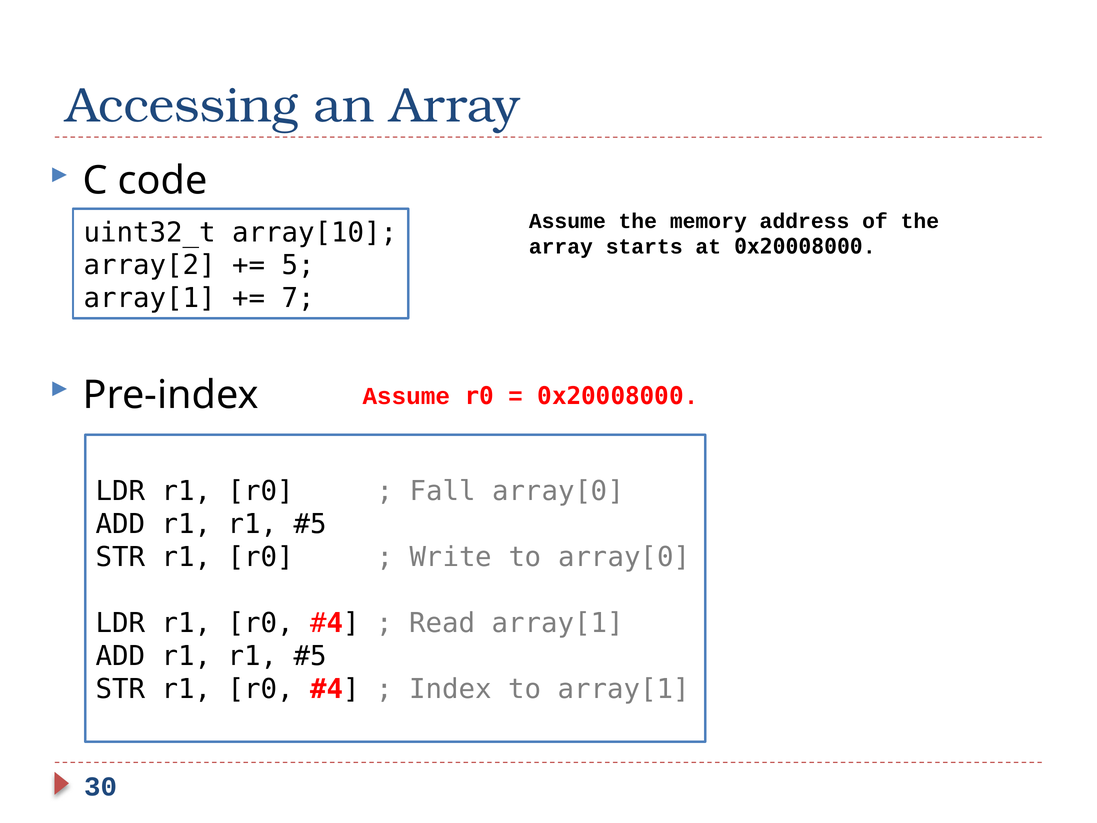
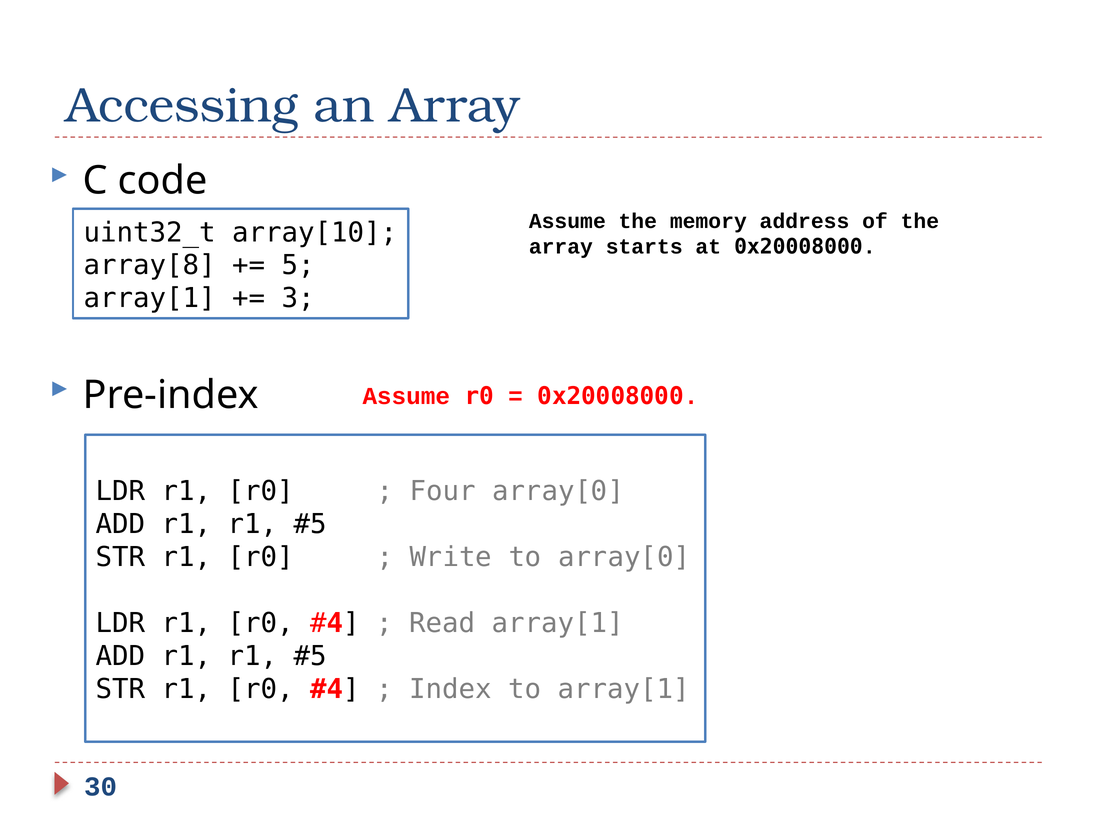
array[2: array[2 -> array[8 (150, 265)
7: 7 -> 3 (298, 298)
Fall: Fall -> Four (443, 491)
